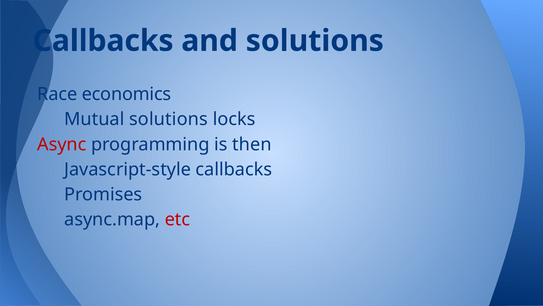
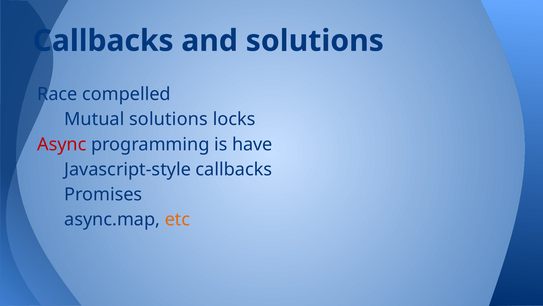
economics: economics -> compelled (126, 94)
then: then -> have (252, 144)
etc colour: red -> orange (177, 219)
